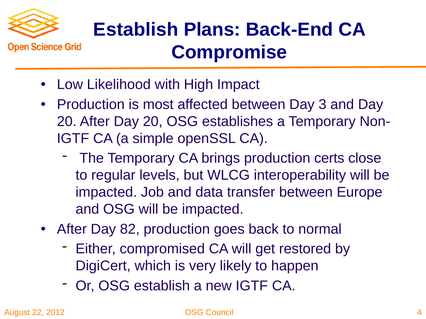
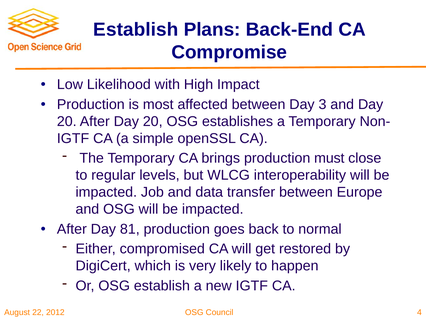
certs: certs -> must (329, 158)
82: 82 -> 81 (130, 229)
